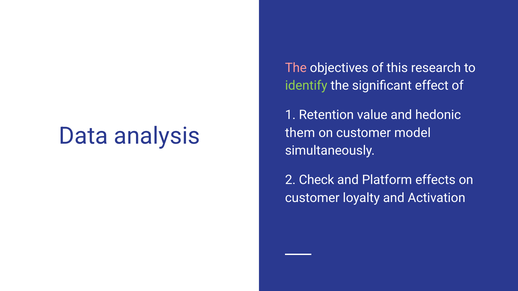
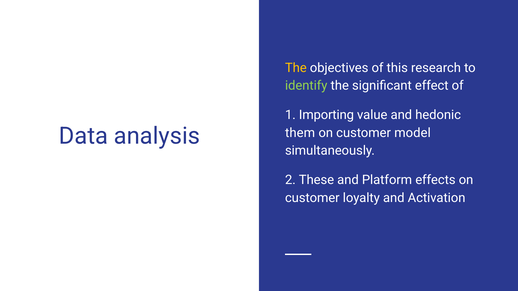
The colour: pink -> yellow (296, 68)
Retention: Retention -> Importing (326, 115)
Check: Check -> These (316, 180)
